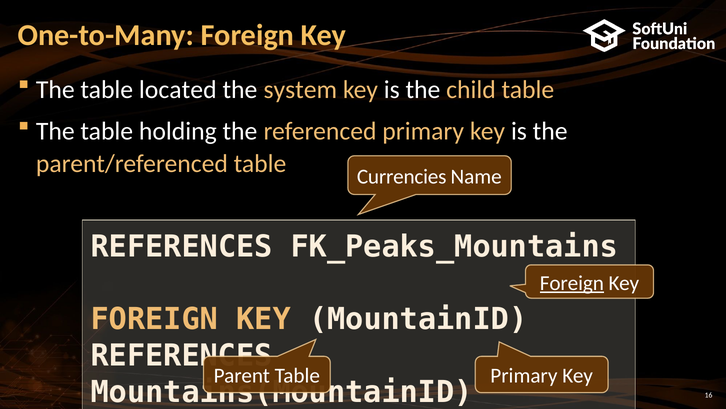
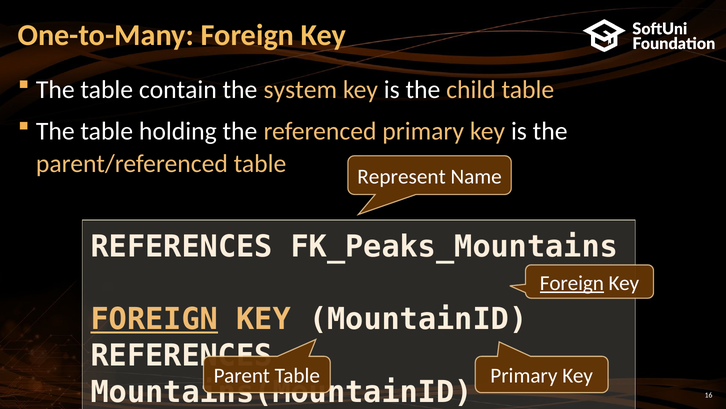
located: located -> contain (178, 89)
Currencies: Currencies -> Represent (402, 176)
FOREIGN underline: none -> present (154, 319)
